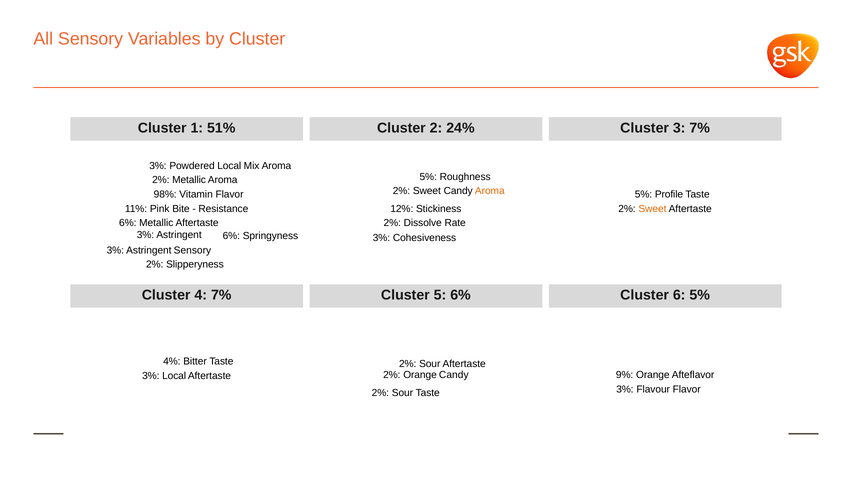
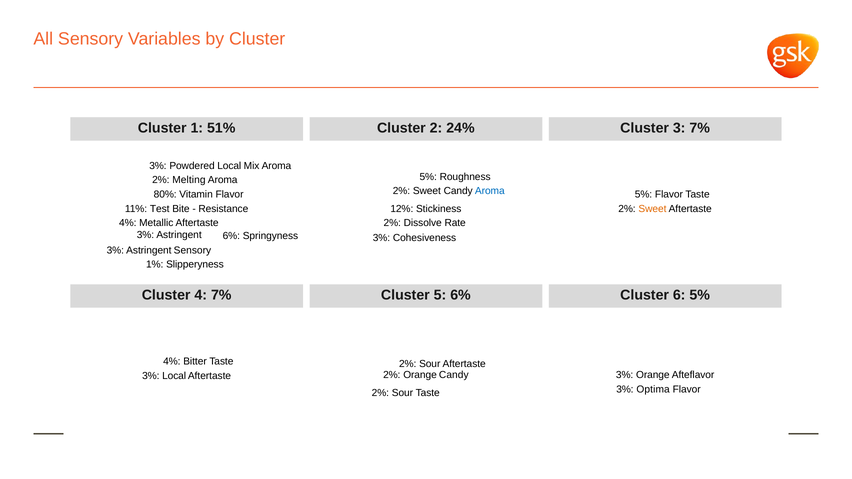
2% Metallic: Metallic -> Melting (189, 180)
Aroma colour: orange -> blue (490, 191)
5% Profile: Profile -> Flavor (669, 194)
98%: 98% -> 80% (165, 195)
Pink: Pink -> Test (160, 209)
6%: 6% -> 4% (128, 223)
2%: 2% -> 1% (155, 265)
9%: 9% -> 3% (625, 375)
Flavour: Flavour -> Optima (653, 390)
